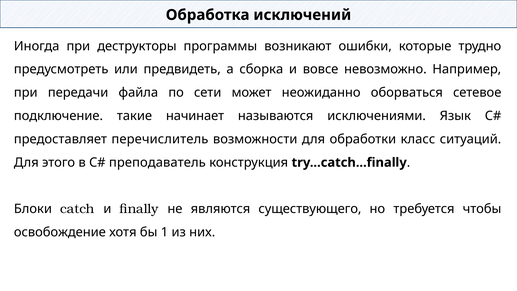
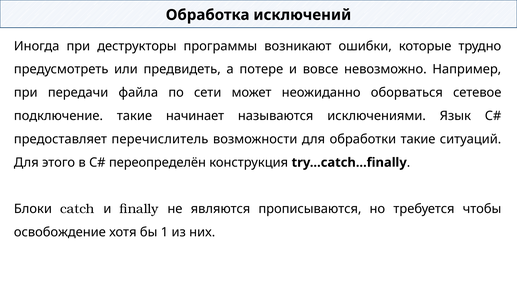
сборка: сборка -> потере (261, 69)
обработки класс: класс -> такие (418, 139)
преподаватель: преподаватель -> переопределён (157, 162)
существующего: существующего -> прописываются (310, 209)
